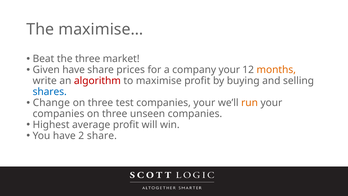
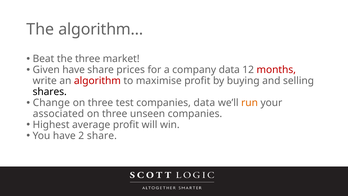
maximise…: maximise… -> algorithm… (101, 29)
company your: your -> data (229, 70)
months colour: orange -> red (276, 70)
shares colour: blue -> black (50, 92)
companies your: your -> data (204, 103)
companies: companies -> associated (58, 114)
